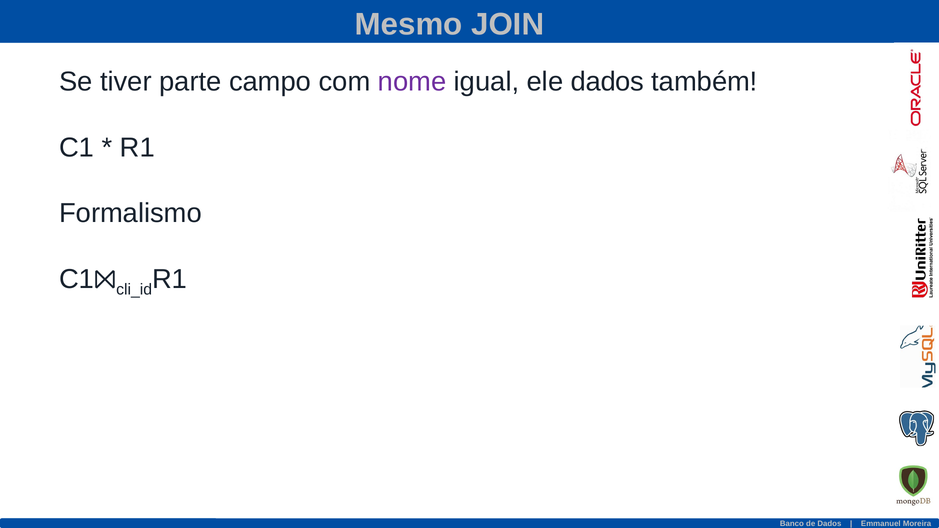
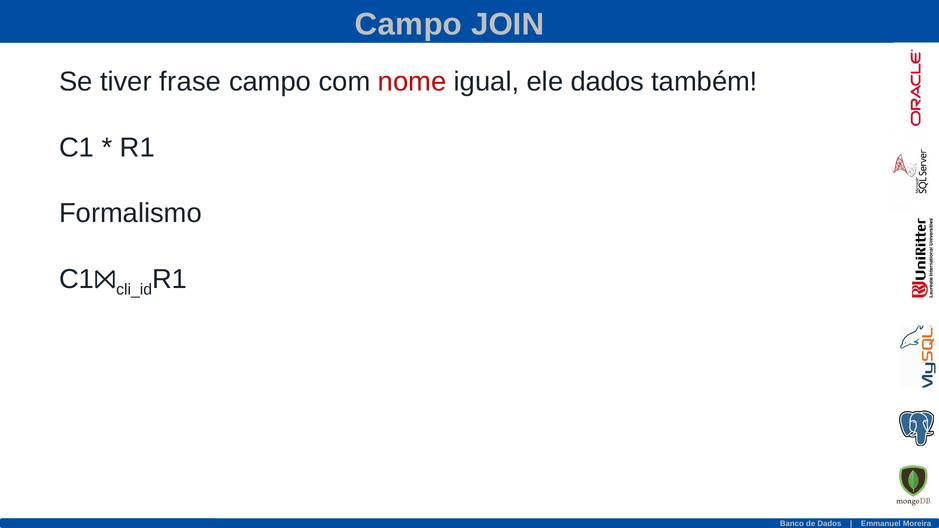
Mesmo: Mesmo -> Campo (408, 24)
parte: parte -> frase (190, 82)
nome colour: purple -> red (412, 82)
